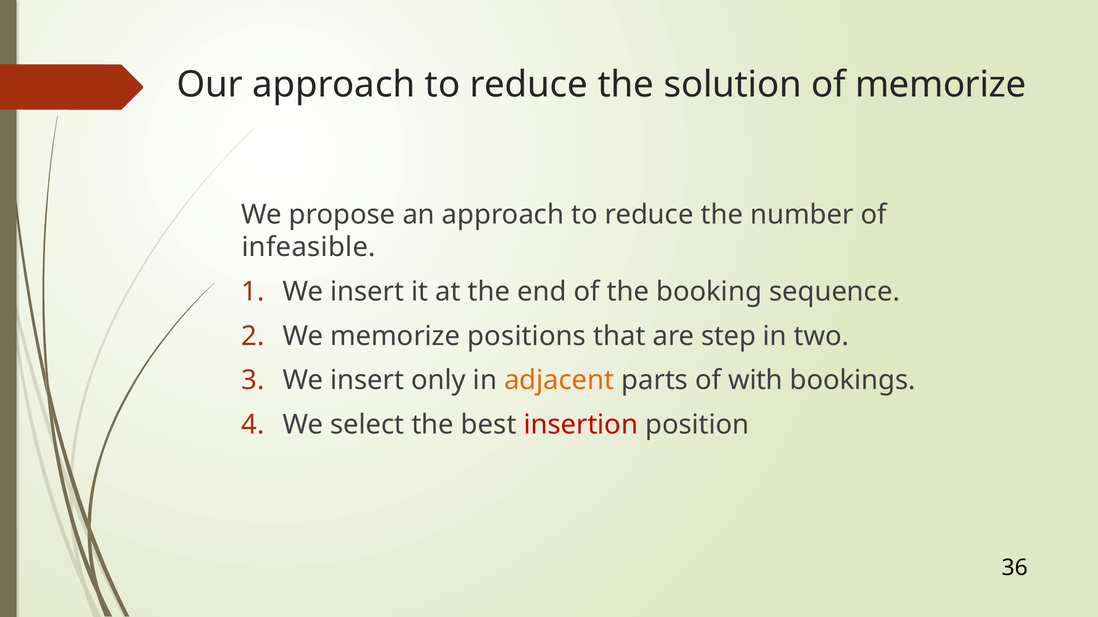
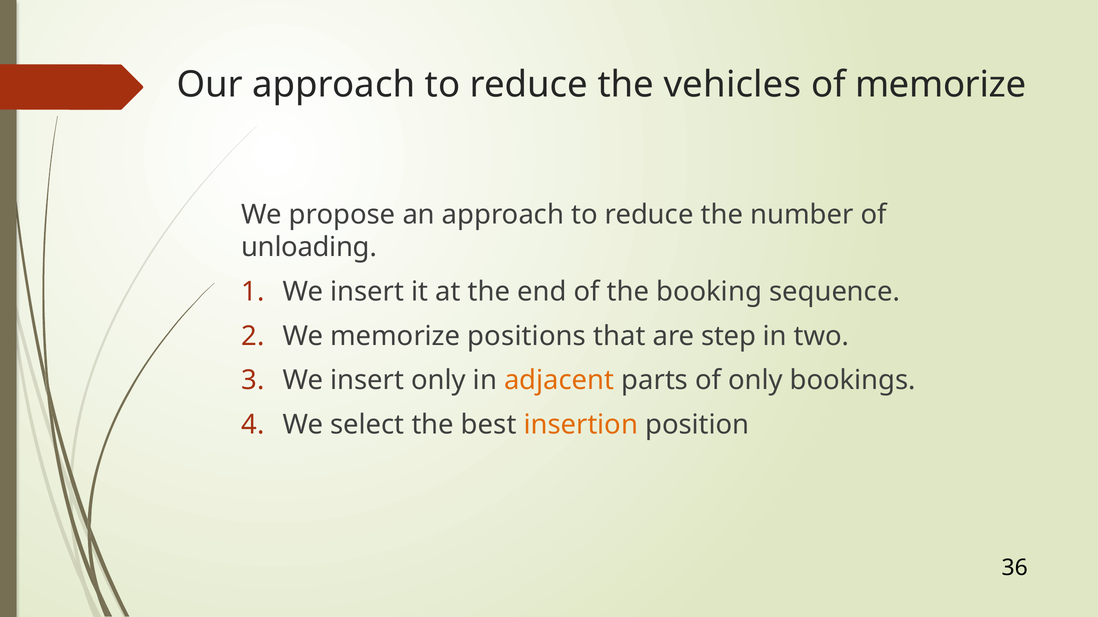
solution: solution -> vehicles (733, 85)
infeasible: infeasible -> unloading (309, 248)
of with: with -> only (756, 381)
insertion colour: red -> orange (581, 425)
